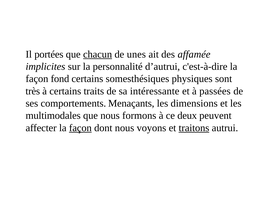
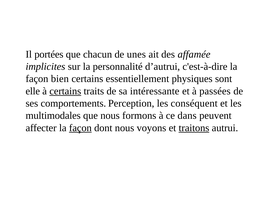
chacun underline: present -> none (98, 54)
fond: fond -> bien (60, 79)
somesthésiques: somesthésiques -> essentiellement (137, 79)
très: très -> elle (33, 91)
certains underline: none -> present (65, 91)
Menaçants: Menaçants -> Perception (131, 103)
dimensions: dimensions -> conséquent (194, 103)
deux: deux -> dans (187, 116)
